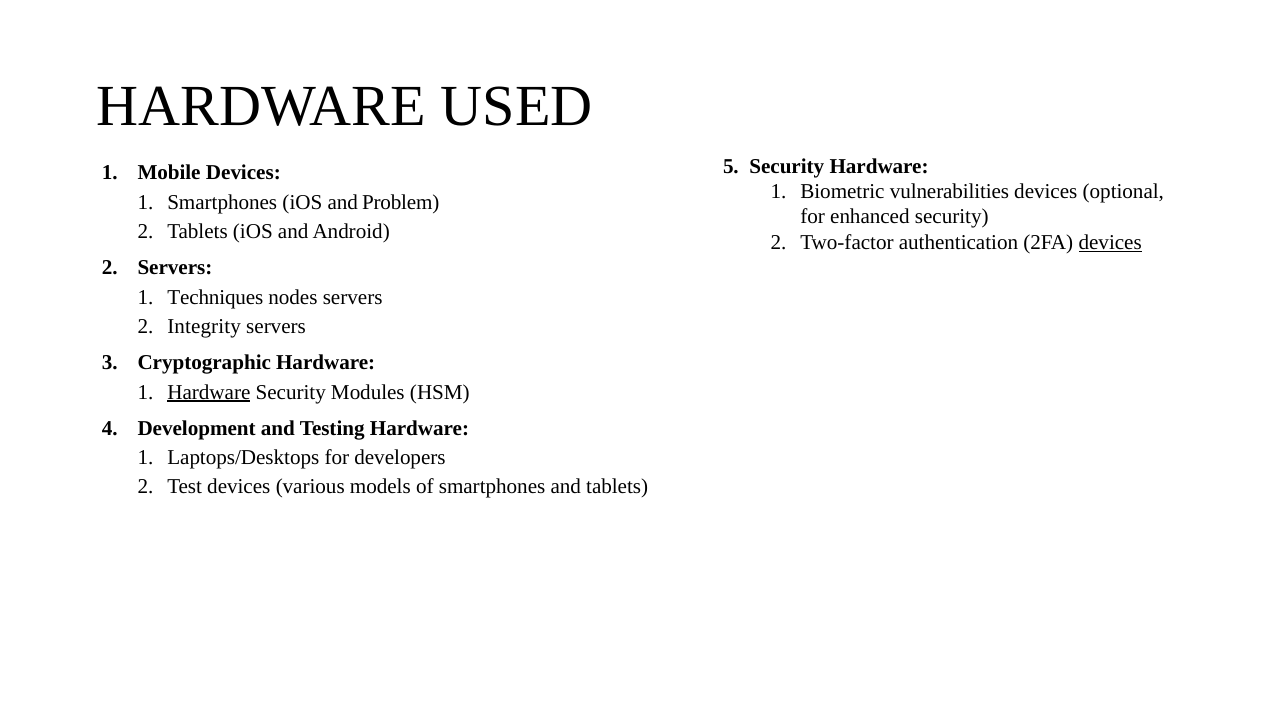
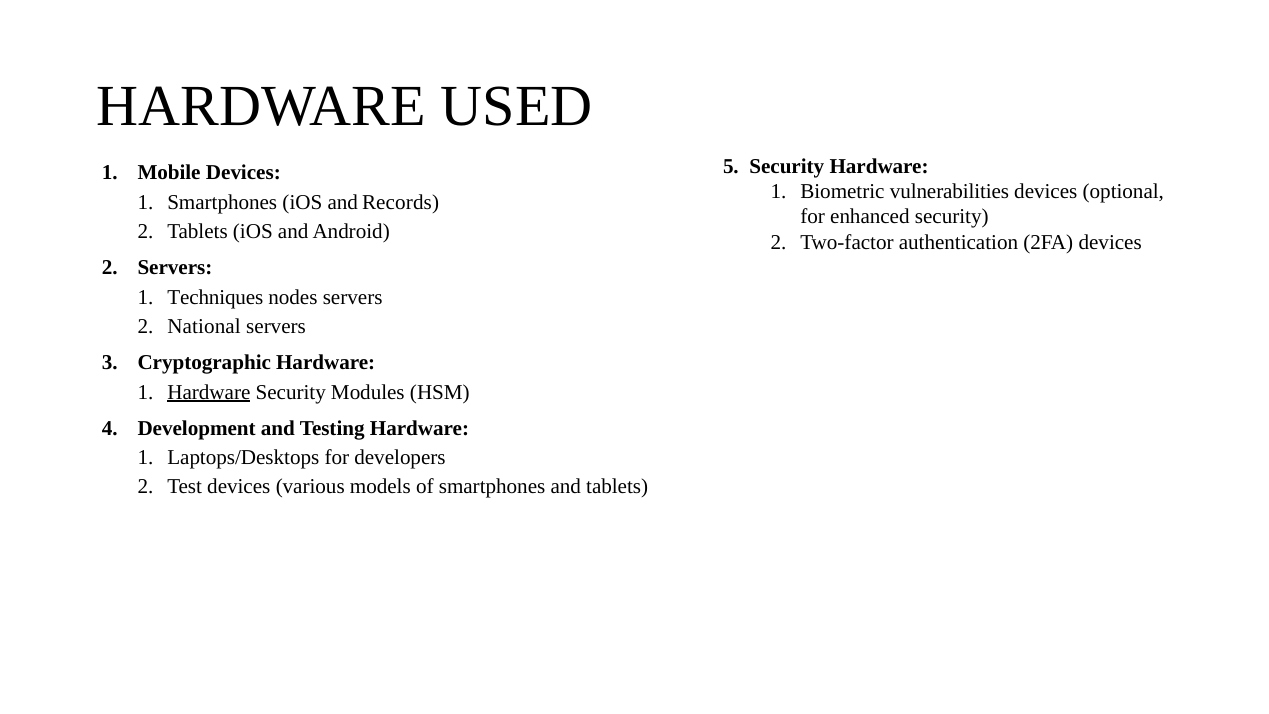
Problem: Problem -> Records (401, 202)
devices underline: present -> none (1110, 242)
Integrity: Integrity -> National (204, 326)
